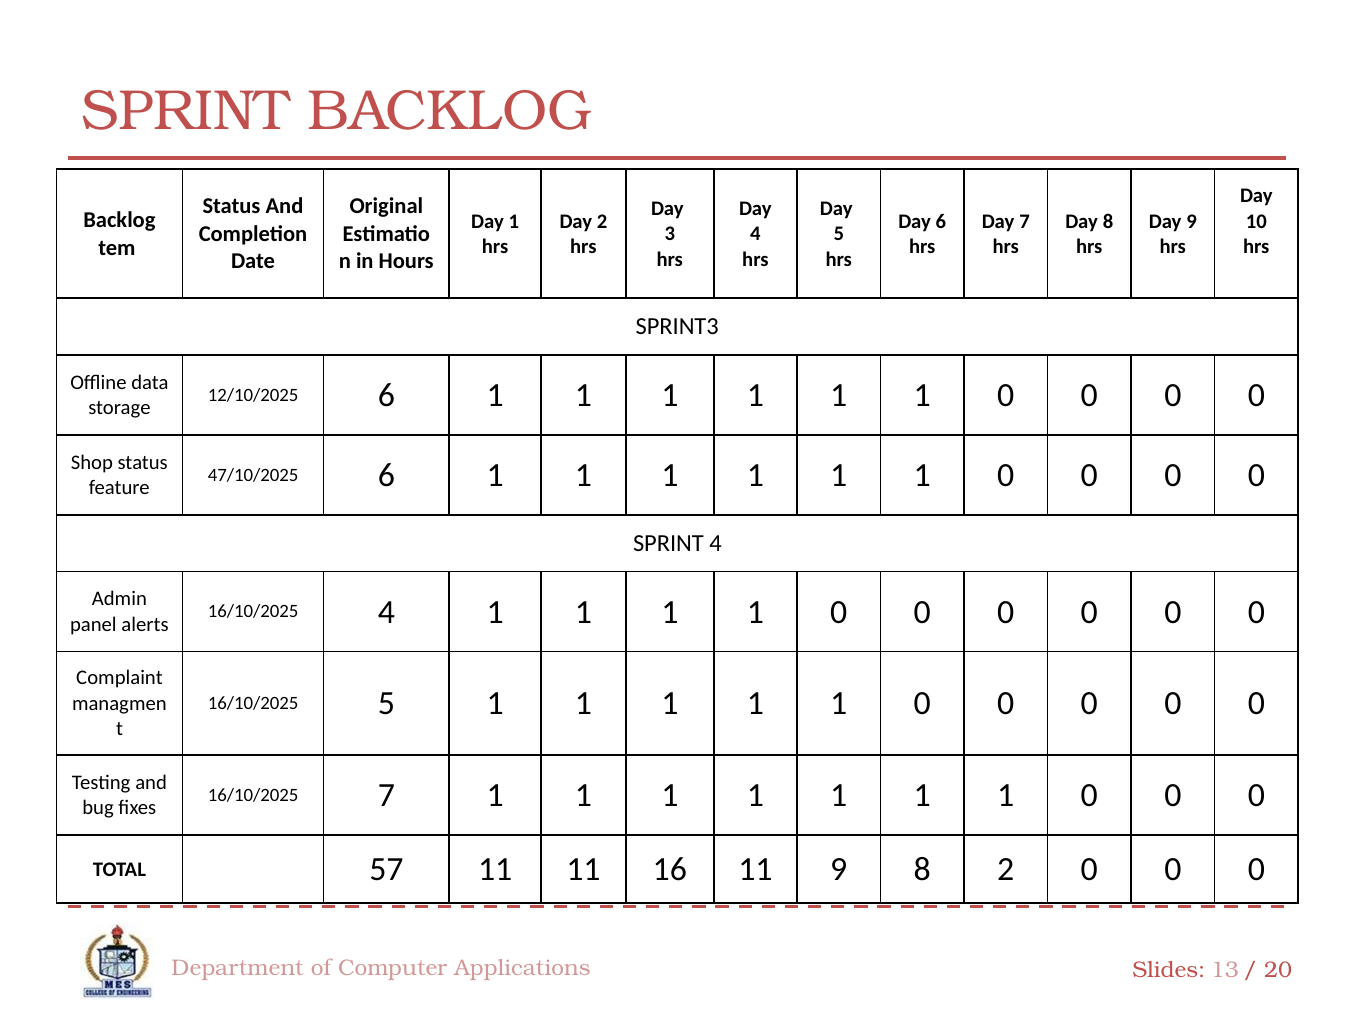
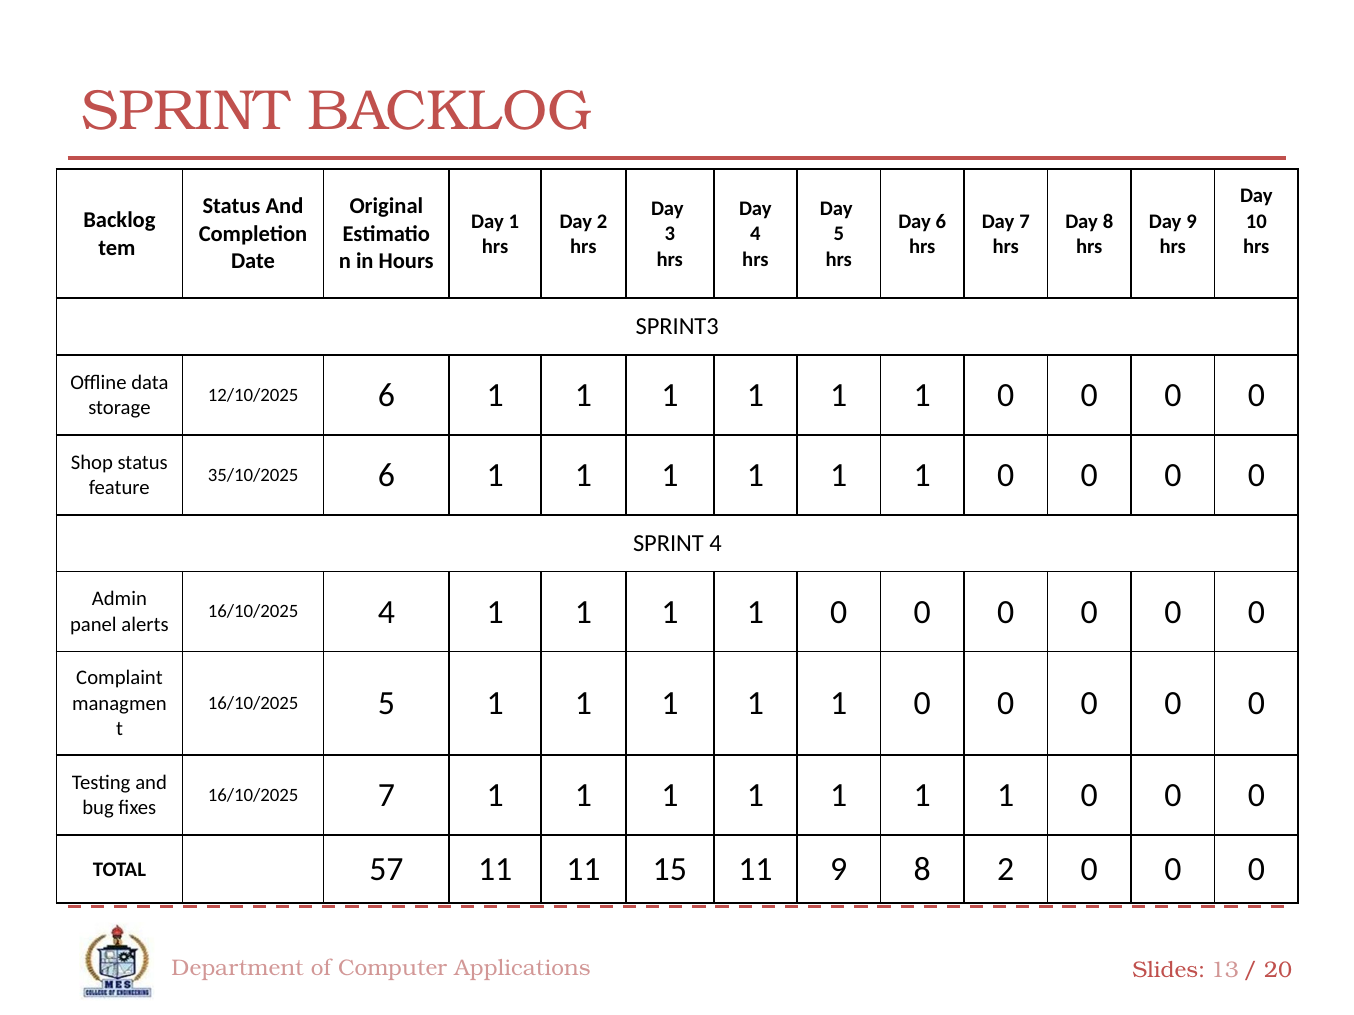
47/10/2025: 47/10/2025 -> 35/10/2025 (253, 475)
16: 16 -> 15 (670, 870)
